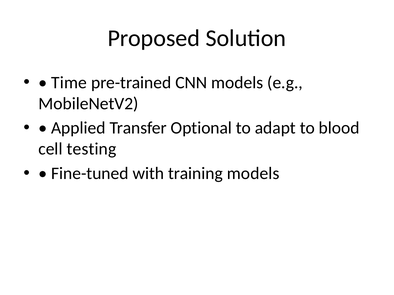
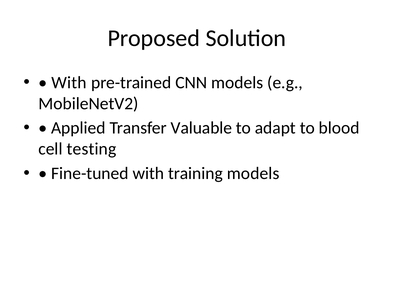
Time: Time -> With (69, 83)
Optional: Optional -> Valuable (201, 128)
